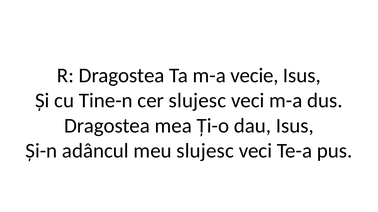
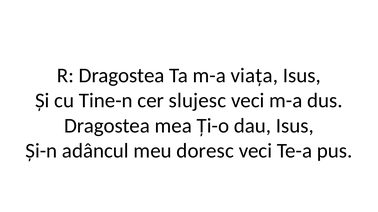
vecie: vecie -> viața (254, 76)
meu slujesc: slujesc -> doresc (205, 151)
